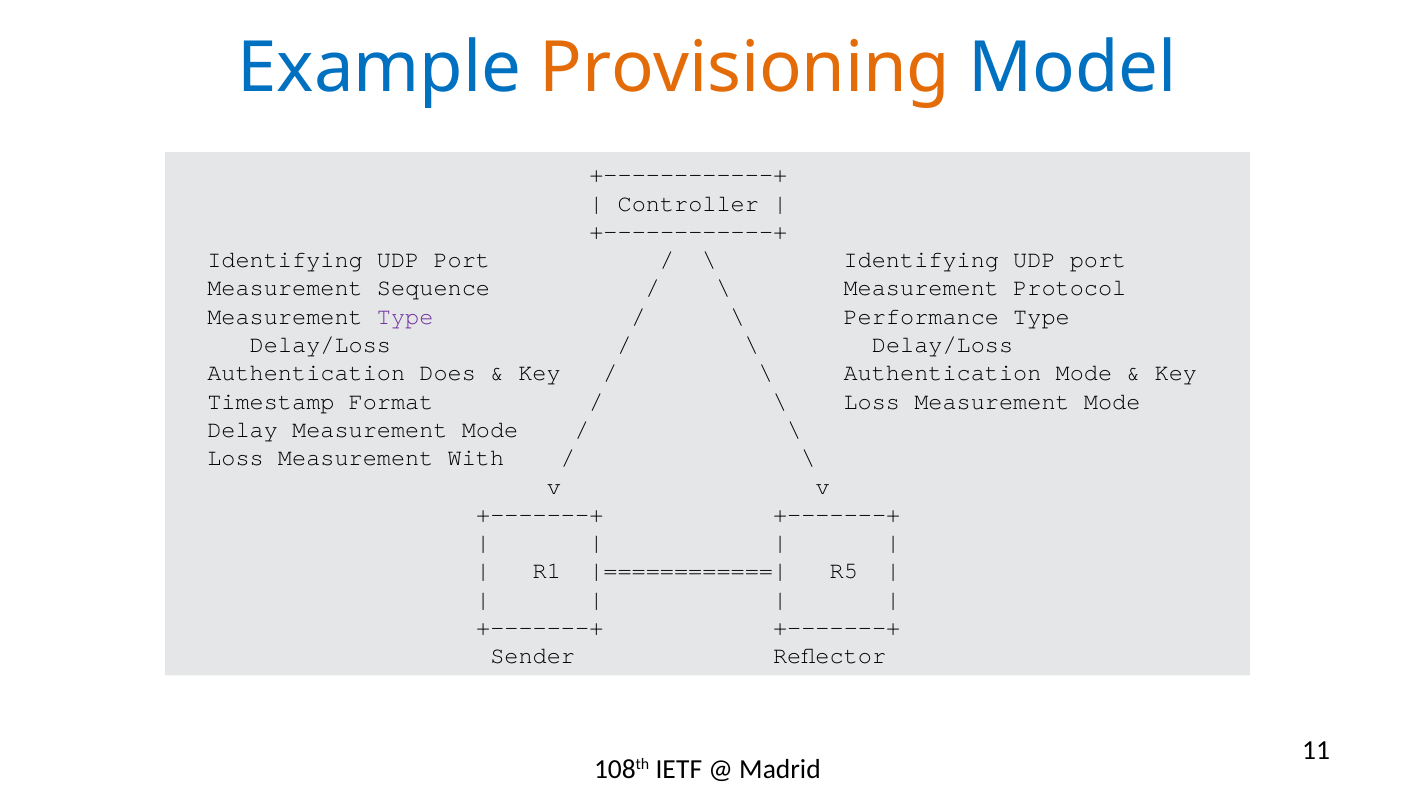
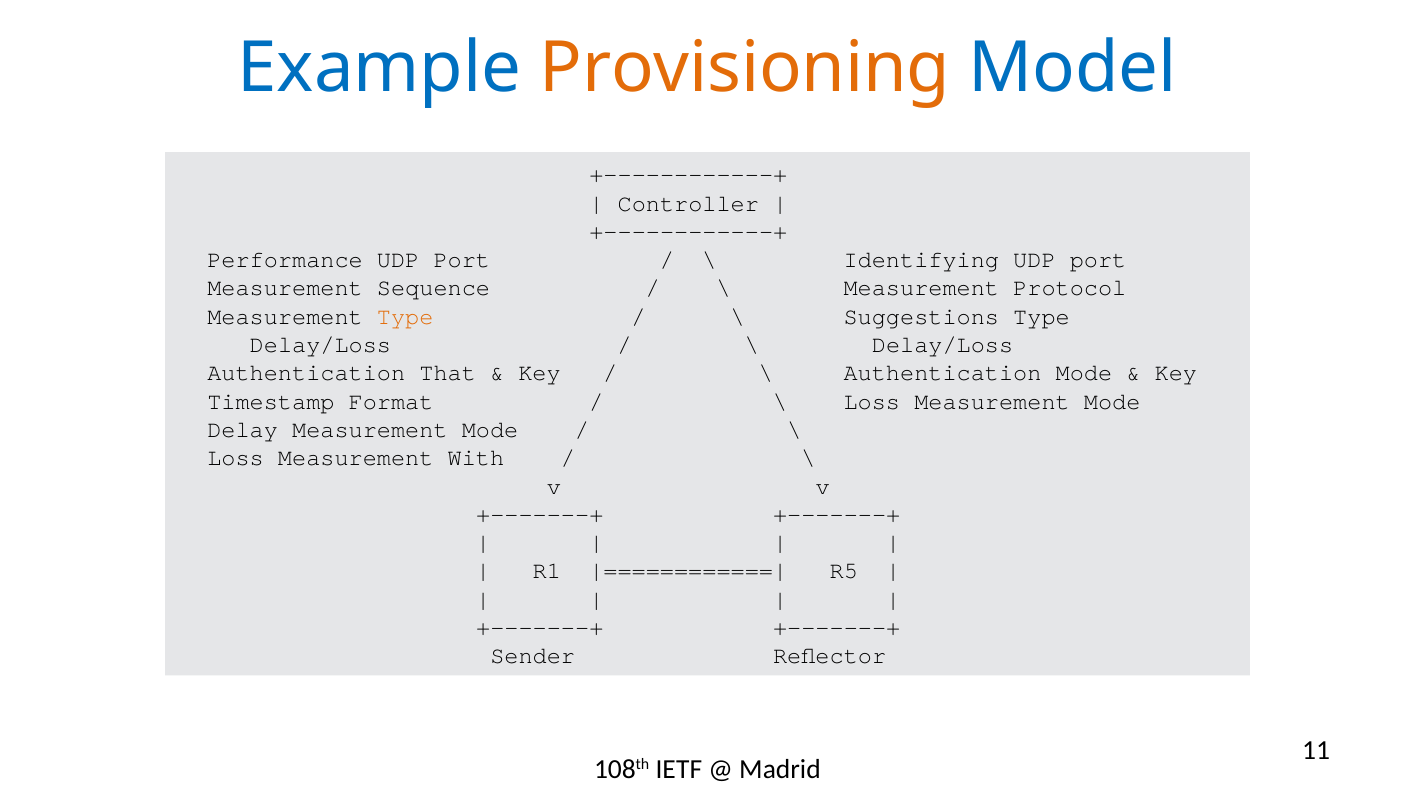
Identifying: Identifying -> Performance (285, 260)
Type colour: purple -> orange (405, 316)
Performance: Performance -> Suggestions (921, 316)
Does: Does -> That (448, 373)
